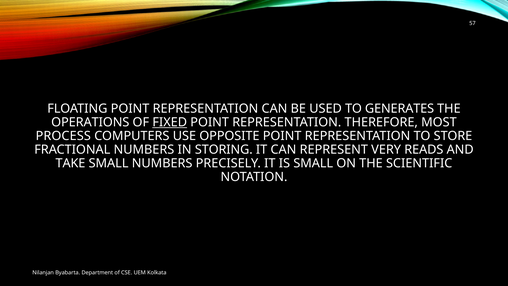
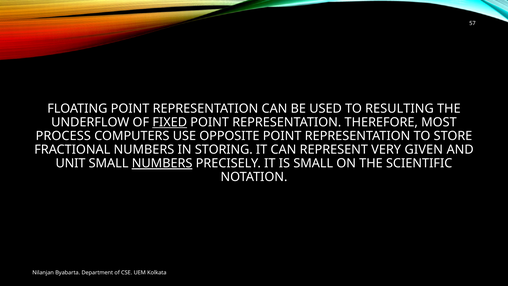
GENERATES: GENERATES -> RESULTING (399, 108)
OPERATIONS: OPERATIONS -> UNDERFLOW (90, 122)
READS: READS -> GIVEN (424, 150)
TAKE: TAKE -> UNIT (70, 163)
NUMBERS underline: none -> present (162, 163)
